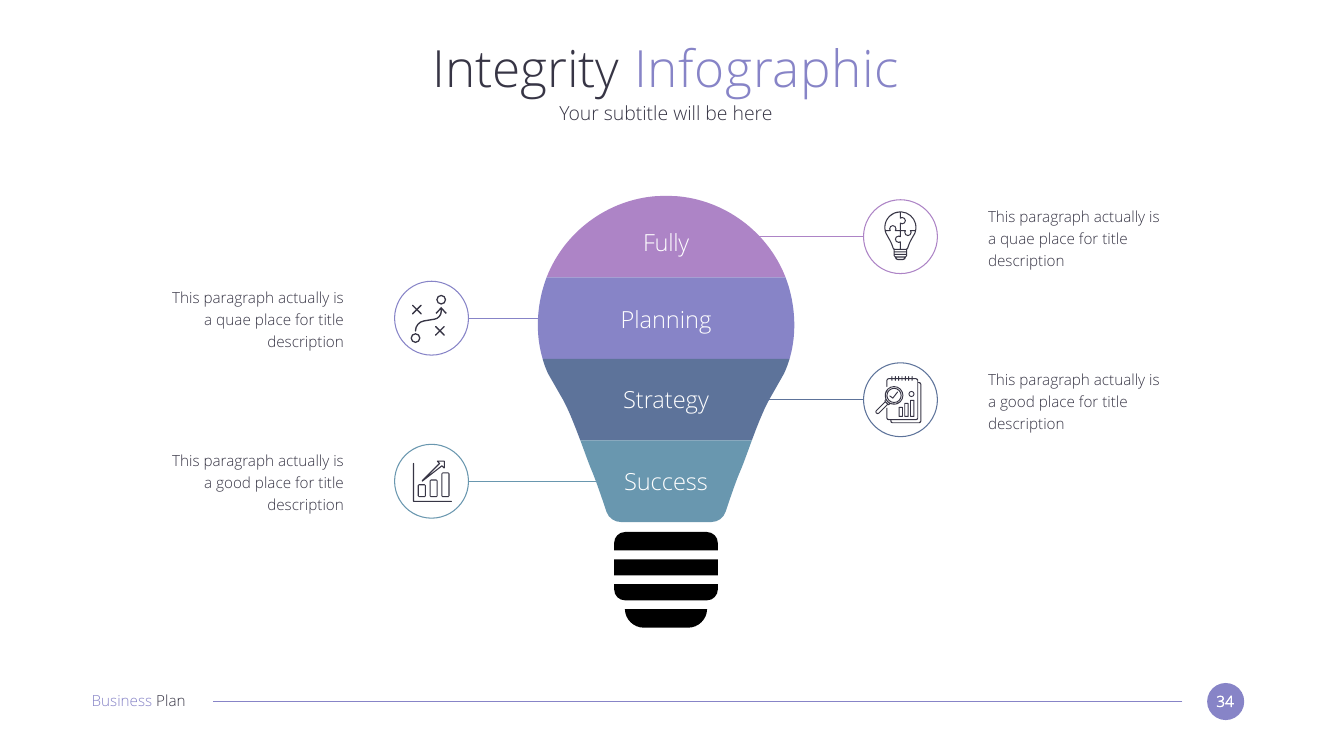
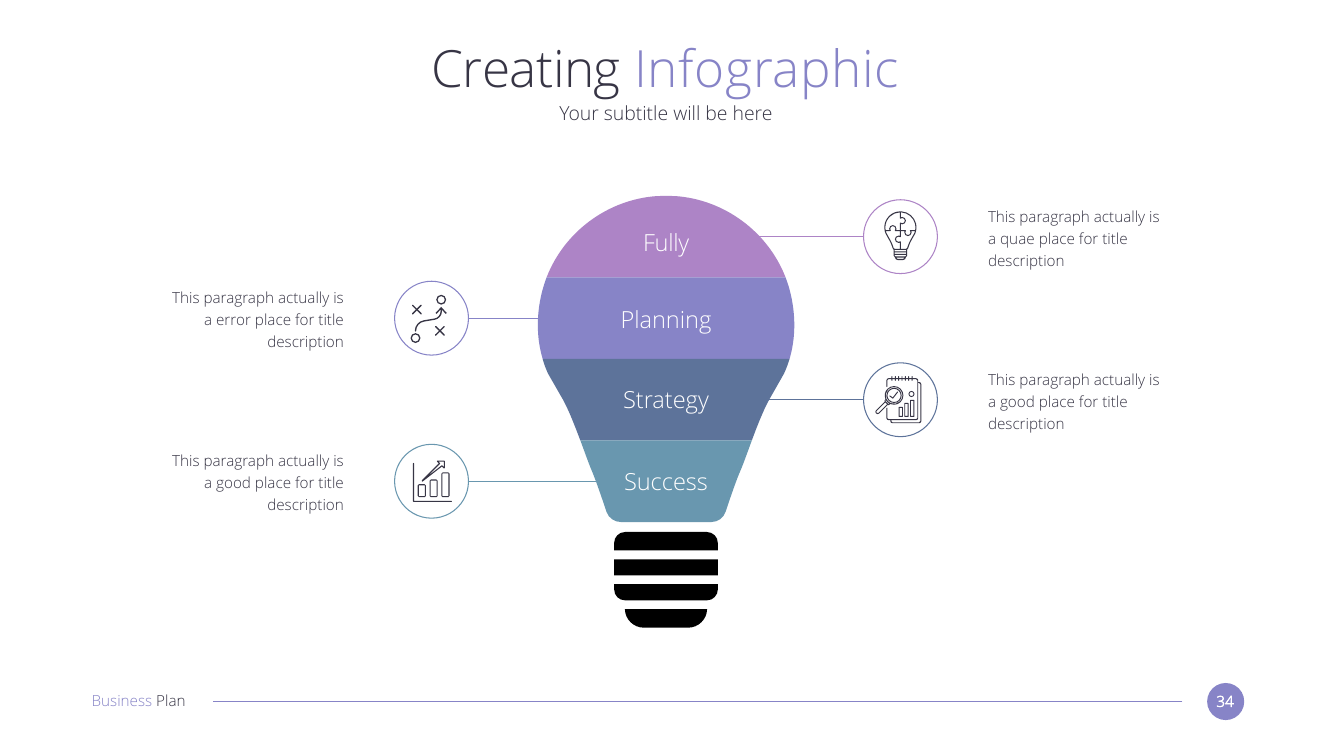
Integrity: Integrity -> Creating (526, 71)
quae: quae -> error (234, 321)
